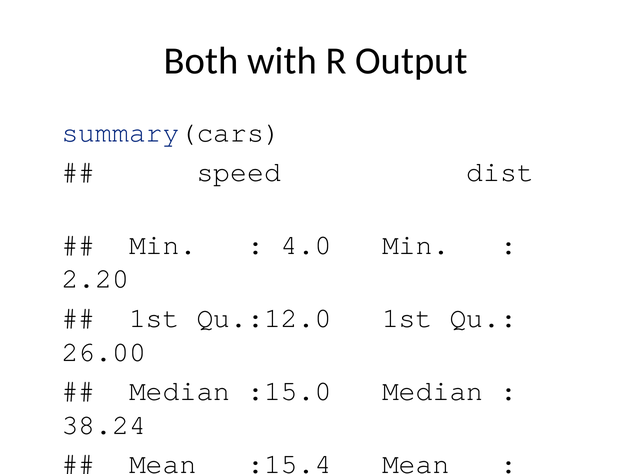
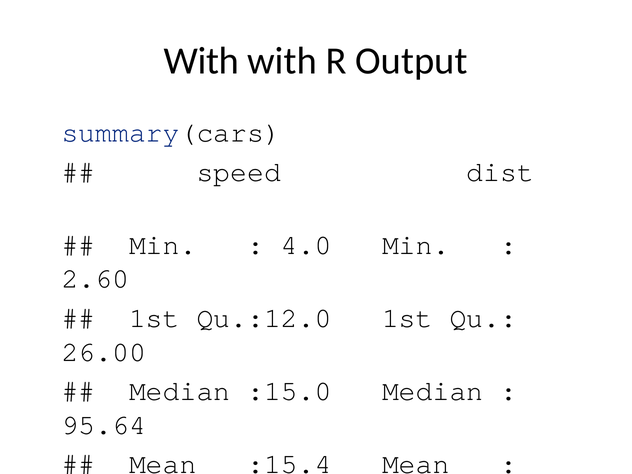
Both: Both -> With (201, 61)
2.20: 2.20 -> 2.60 (95, 279)
38.24: 38.24 -> 95.64 (104, 425)
